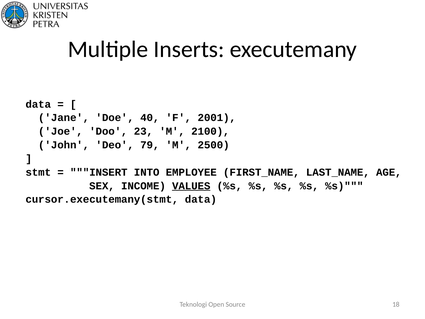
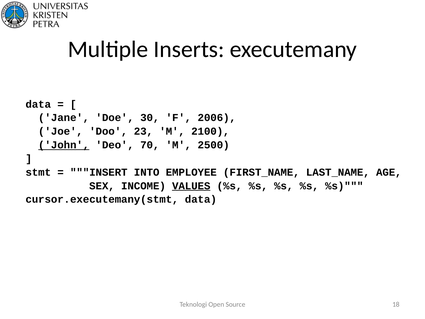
40: 40 -> 30 (150, 118)
2001: 2001 -> 2006 (217, 118)
John underline: none -> present (64, 145)
79: 79 -> 70 (150, 145)
